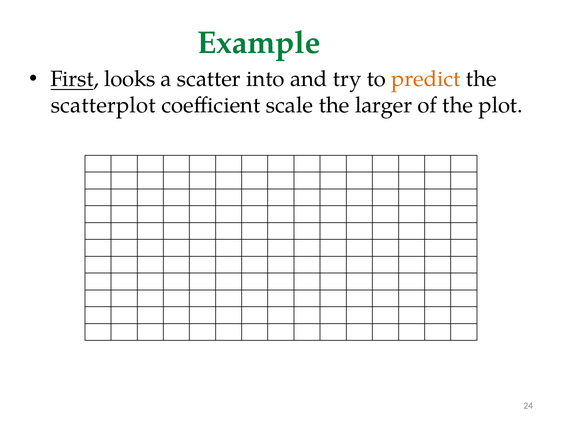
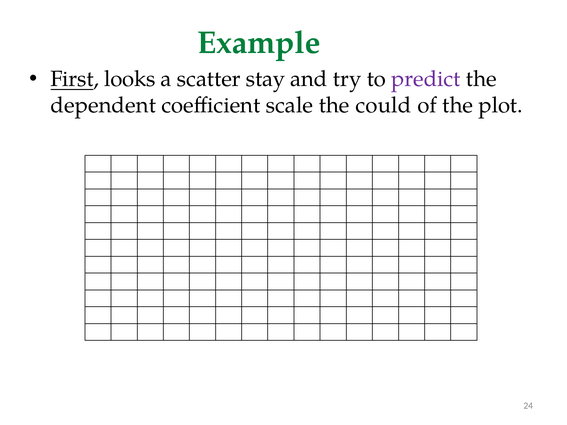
into: into -> stay (265, 79)
predict colour: orange -> purple (426, 79)
scatterplot: scatterplot -> dependent (103, 105)
larger: larger -> could (383, 105)
